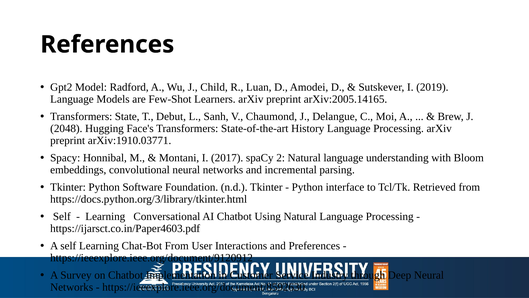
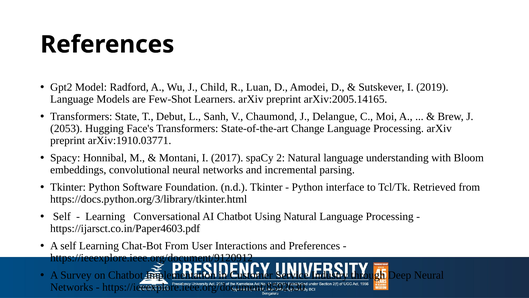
2048: 2048 -> 2053 (66, 128)
History: History -> Change (308, 128)
